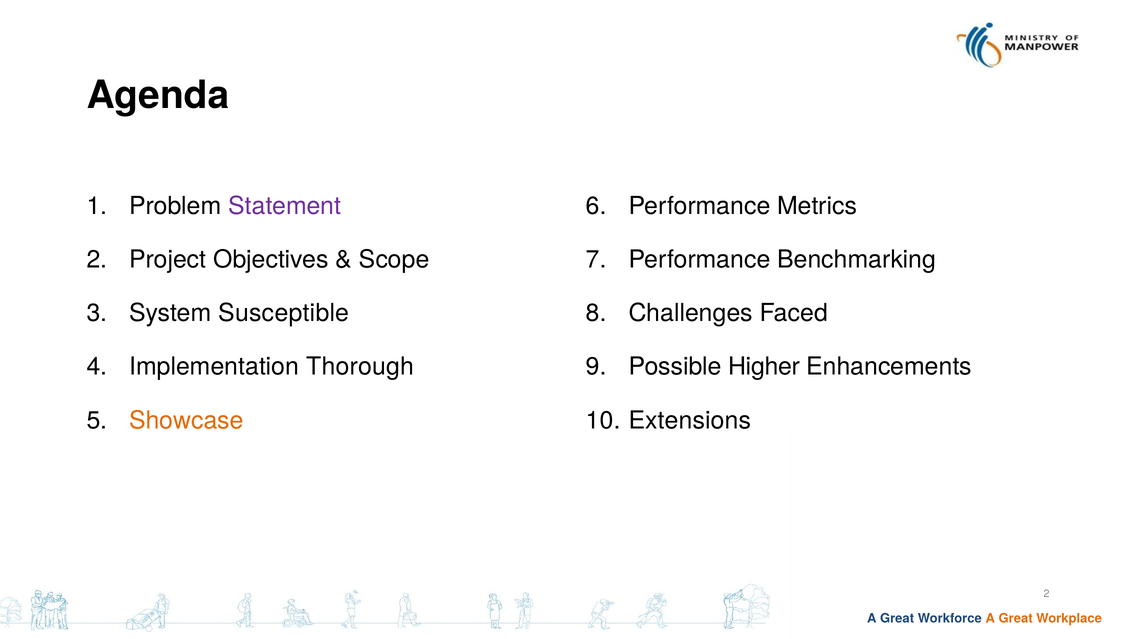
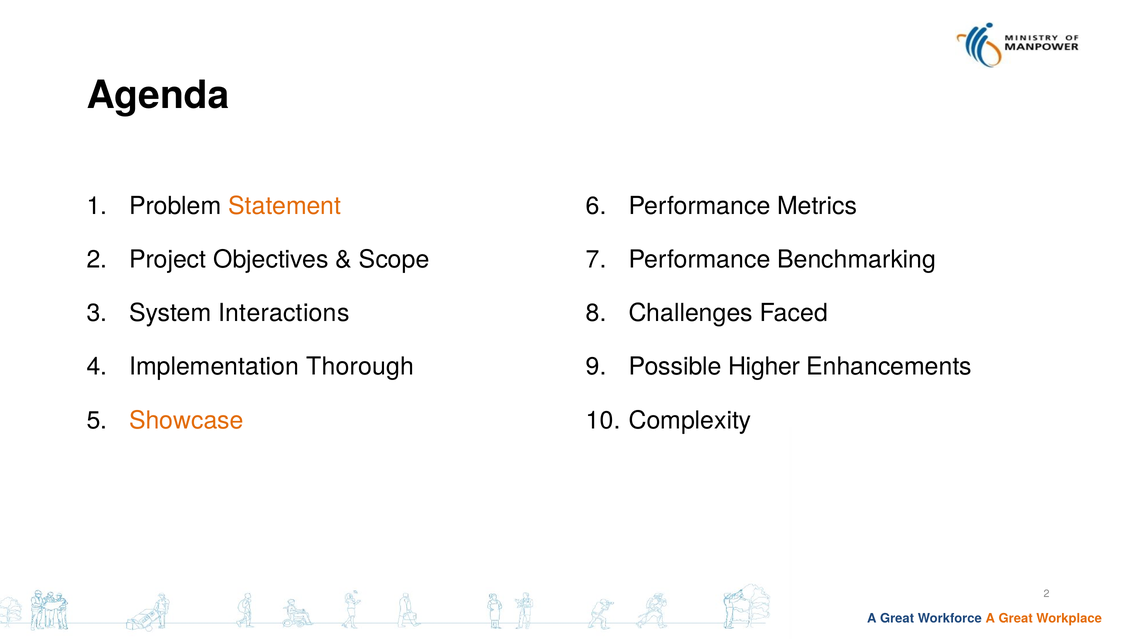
Statement colour: purple -> orange (285, 206)
Susceptible: Susceptible -> Interactions (284, 313)
Extensions: Extensions -> Complexity (690, 420)
